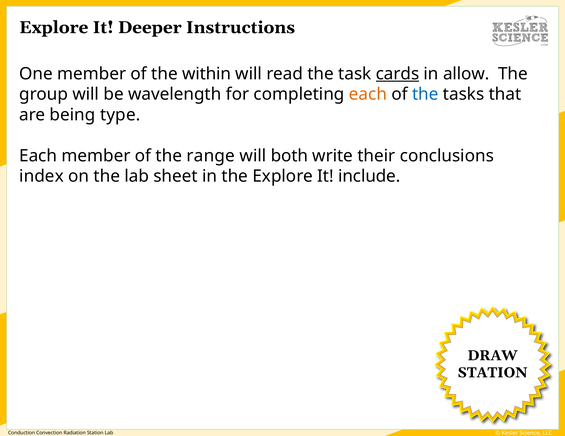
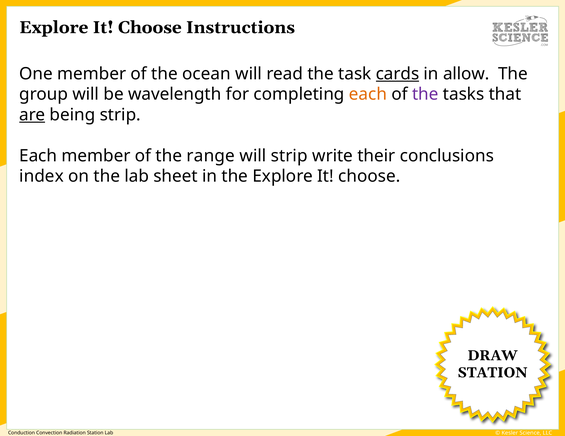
Deeper: Deeper -> Choose (150, 27)
within: within -> ocean (206, 74)
the colour: blue -> purple (425, 94)
are underline: none -> present (32, 115)
being type: type -> strip (120, 115)
will both: both -> strip (289, 156)
the Explore It include: include -> choose (369, 177)
